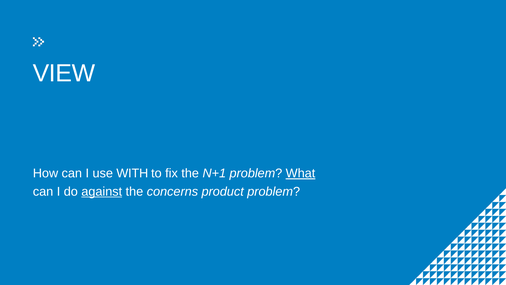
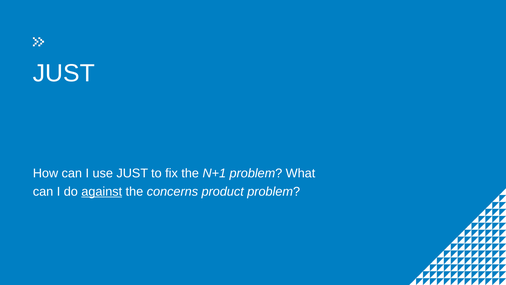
VIEW: VIEW -> JUST (64, 73)
use WITH: WITH -> JUST (132, 173)
What underline: present -> none (301, 173)
